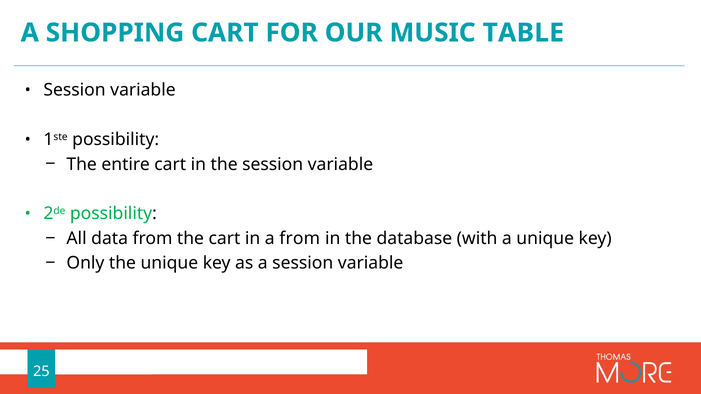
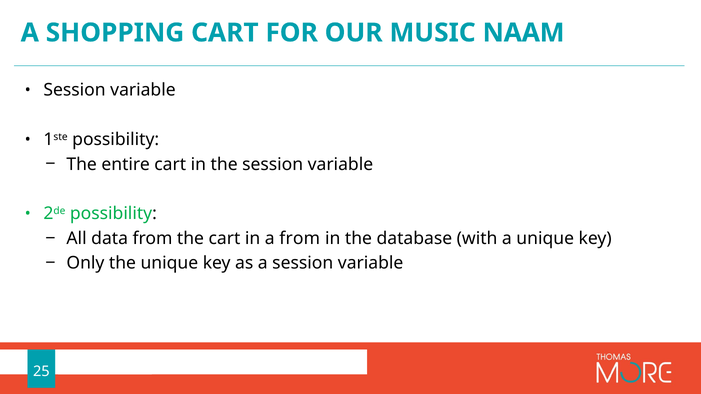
TABLE: TABLE -> NAAM (524, 33)
